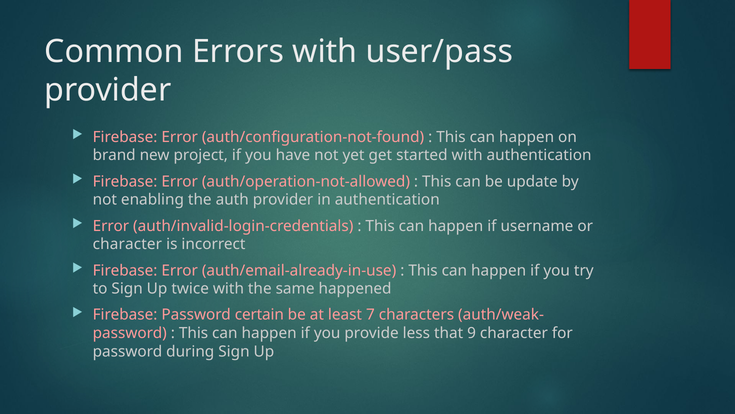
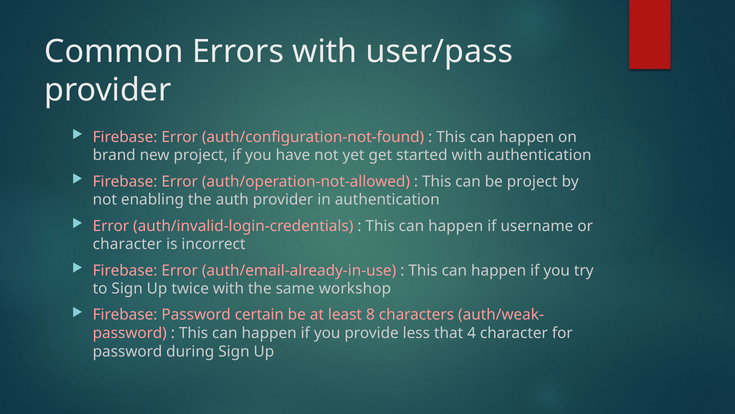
be update: update -> project (532, 181)
happened: happened -> workshop (355, 288)
7: 7 -> 8 (370, 314)
9: 9 -> 4 (472, 333)
